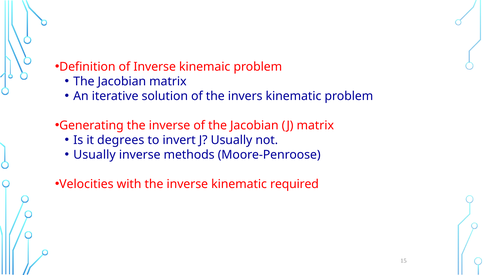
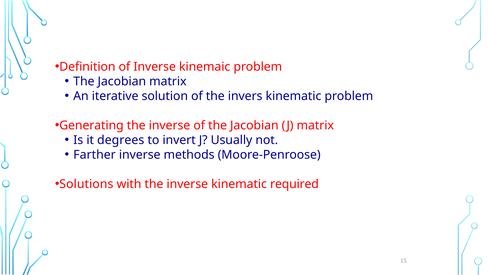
Usually: Usually -> Farther (95, 155)
Velocities: Velocities -> Solutions (86, 184)
